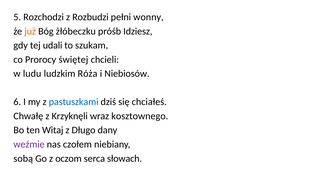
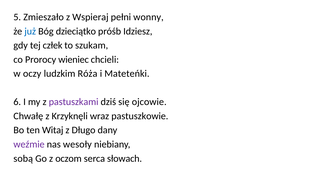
Rozchodzi: Rozchodzi -> Zmieszało (44, 17)
Rozbudzi: Rozbudzi -> Wspieraj (90, 17)
już colour: orange -> blue (30, 31)
żłóbeczku: żłóbeczku -> dzieciątko (76, 31)
udali: udali -> człek (53, 45)
świętej: świętej -> wieniec (74, 60)
ludu: ludu -> oczy (32, 74)
Niebiosów: Niebiosów -> Mateteńki (127, 74)
pastuszkami colour: blue -> purple (74, 102)
chciałeś: chciałeś -> ojcowie (149, 102)
kosztownego: kosztownego -> pastuszkowie (140, 116)
czołem: czołem -> wesoły (77, 144)
